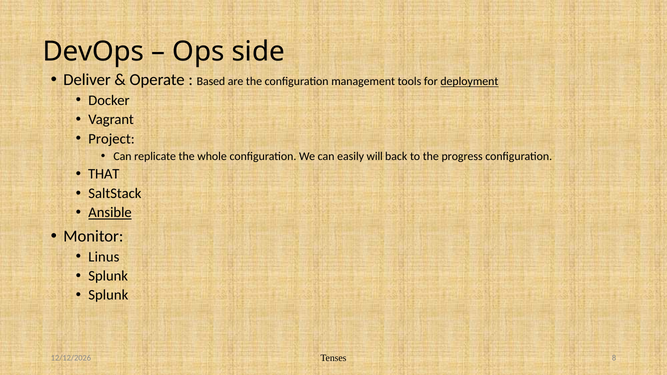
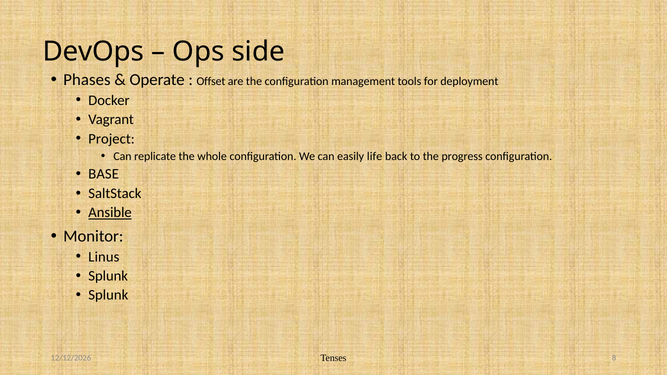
Deliver: Deliver -> Phases (87, 80)
Based: Based -> Offset (211, 82)
deployment underline: present -> none (469, 82)
will: will -> life (375, 156)
THAT: THAT -> BASE (104, 174)
